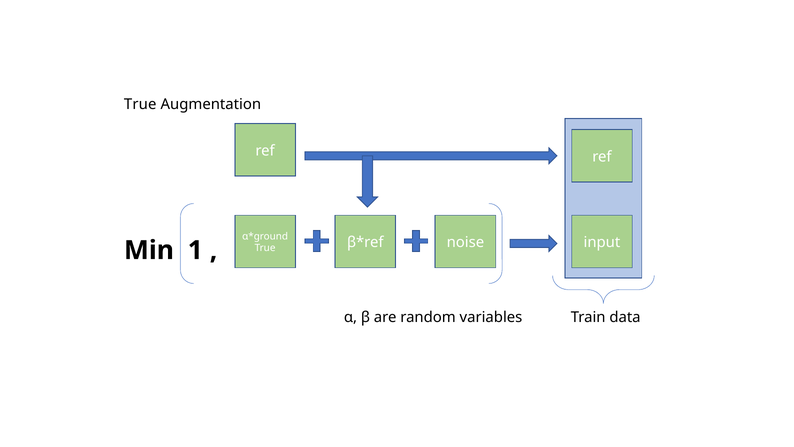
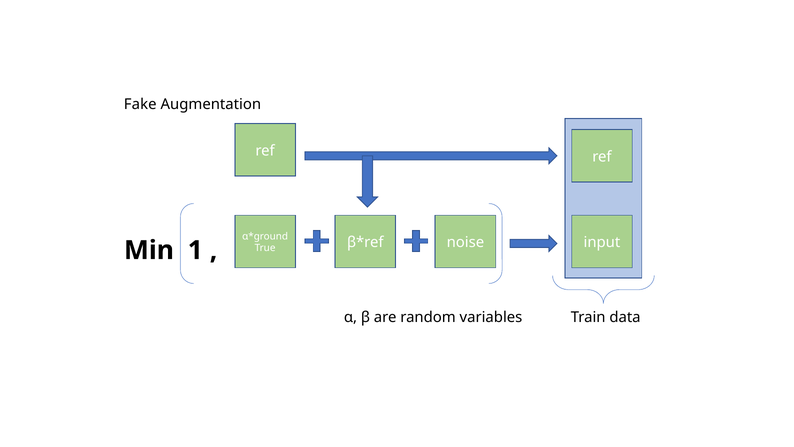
True: True -> Fake (140, 104)
